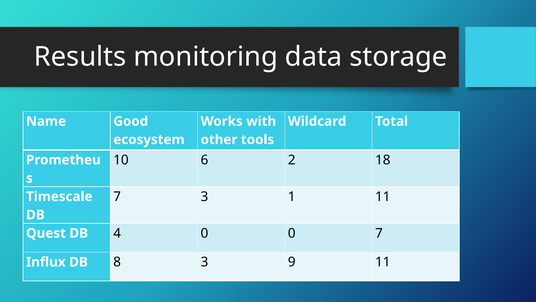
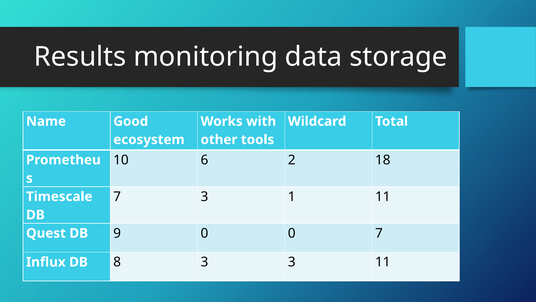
4: 4 -> 9 (117, 233)
3 9: 9 -> 3 (292, 262)
